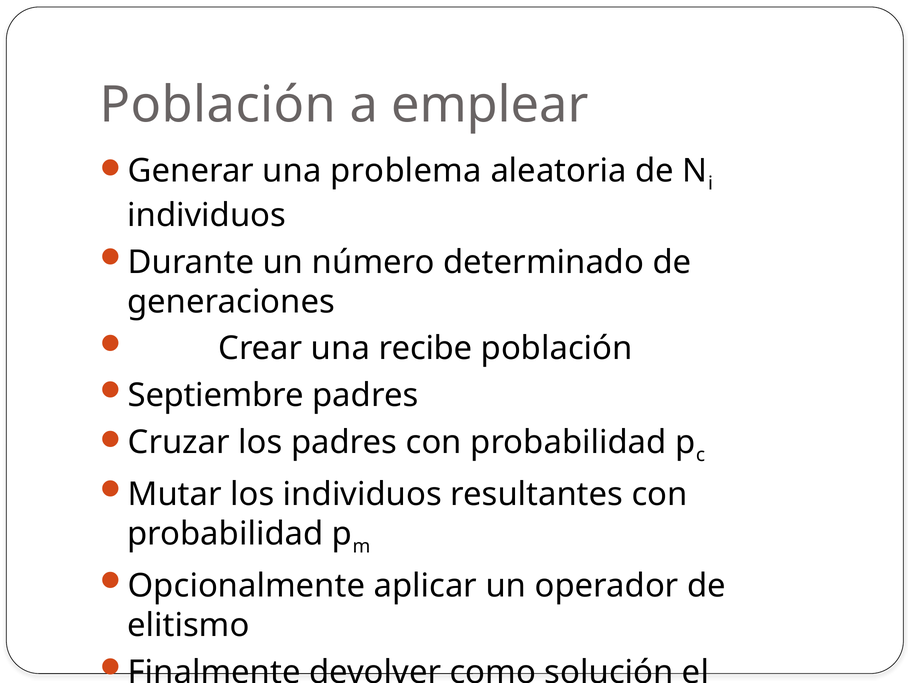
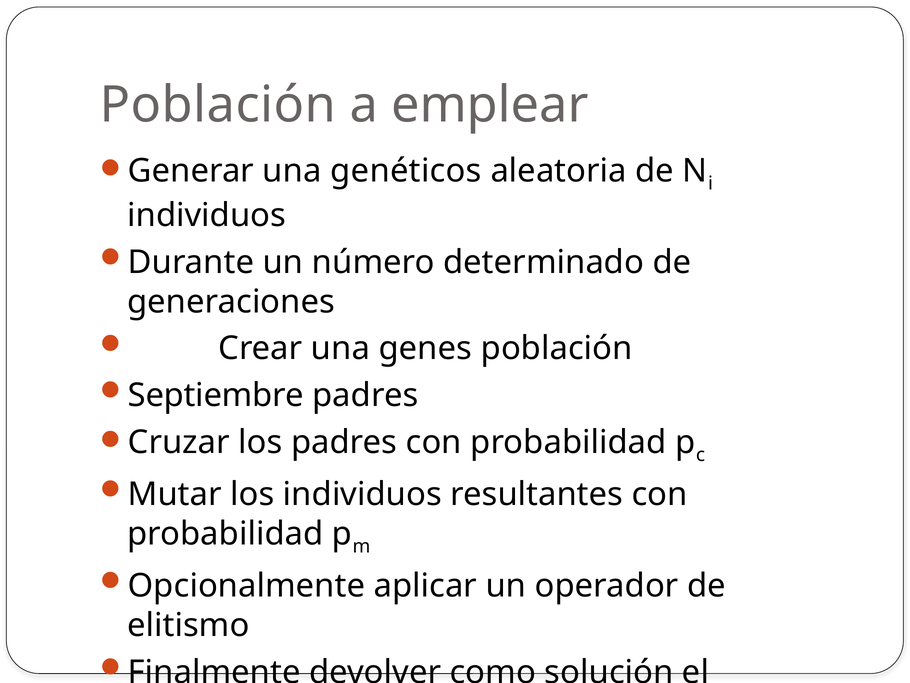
problema: problema -> genéticos (406, 171)
recibe: recibe -> genes (425, 348)
